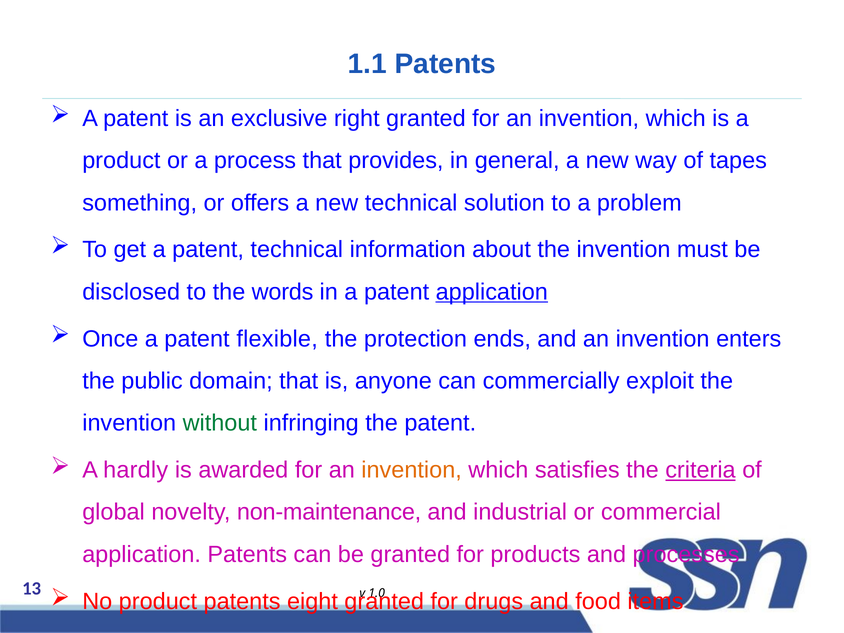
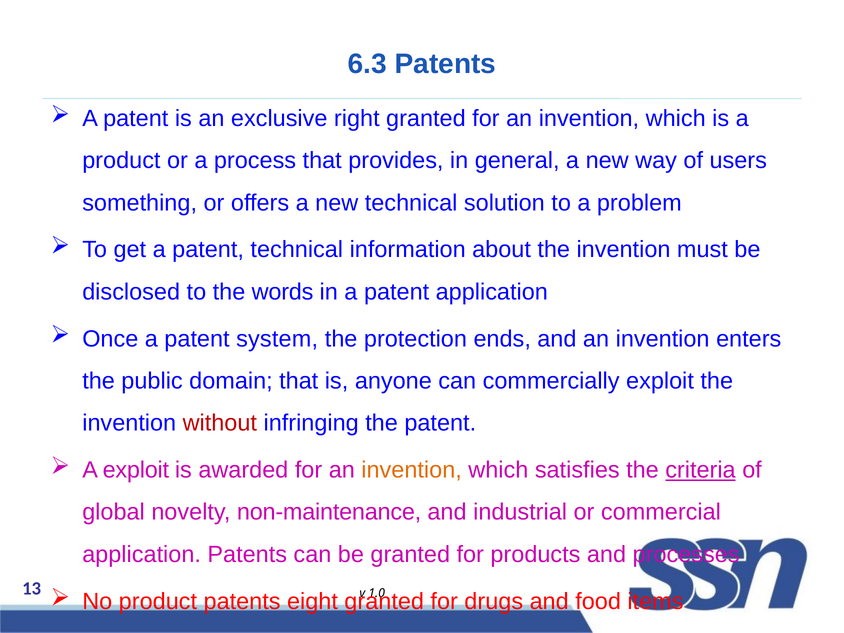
1.1: 1.1 -> 6.3 (367, 64)
tapes: tapes -> users (738, 161)
application underline: present -> none (492, 292)
flexible: flexible -> system (277, 339)
without colour: green -> red (220, 423)
A hardly: hardly -> exploit (136, 470)
